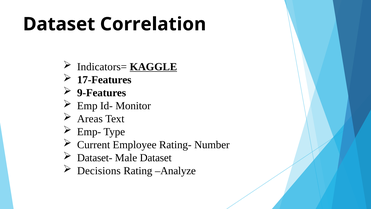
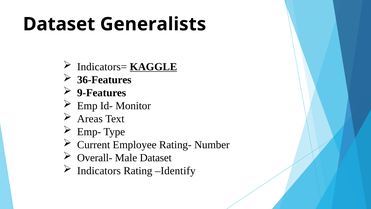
Correlation: Correlation -> Generalists (153, 24)
17-Features: 17-Features -> 36-Features (104, 80)
Dataset-: Dataset- -> Overall- (95, 158)
Decisions: Decisions -> Indicators (99, 171)
Analyze: Analyze -> Identify (175, 171)
